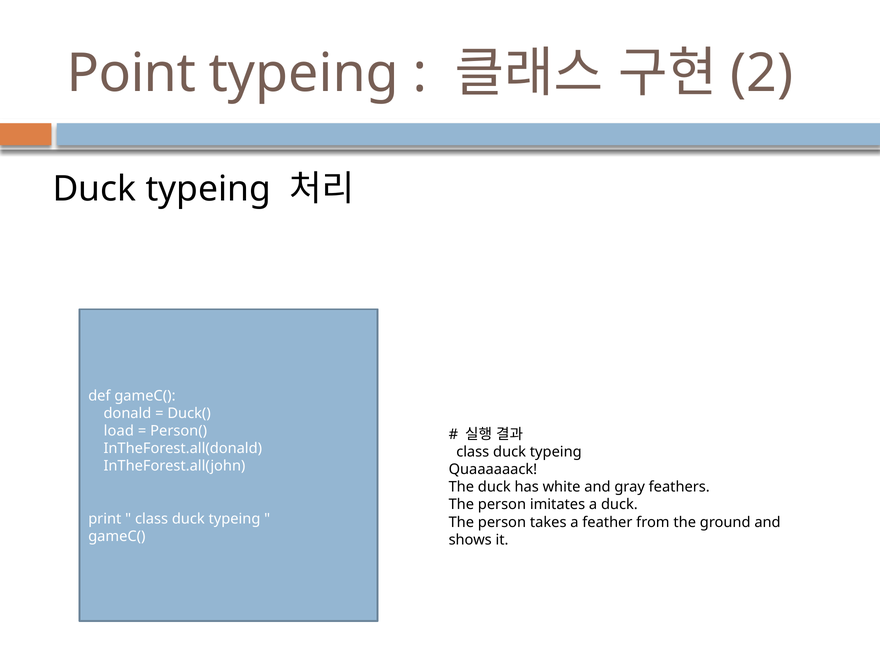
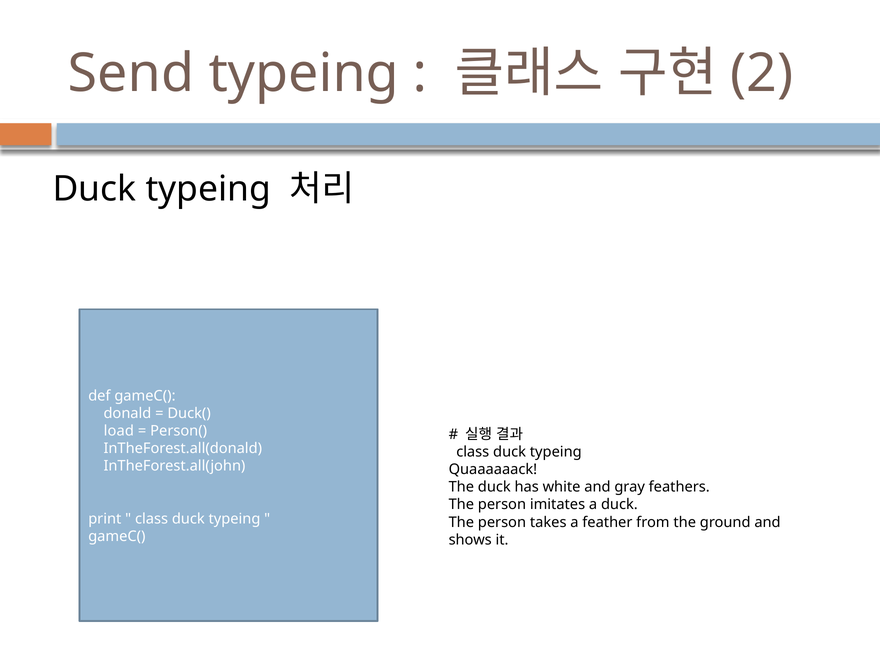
Point: Point -> Send (131, 73)
